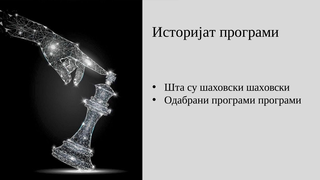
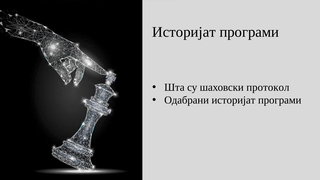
шаховски шаховски: шаховски -> протокол (268, 87)
Одабрани програми: програми -> историјат (233, 100)
